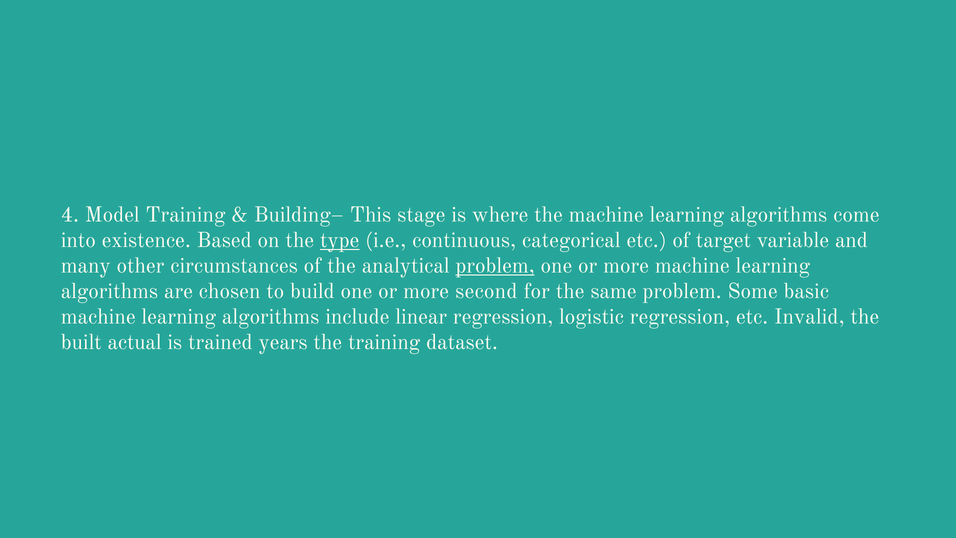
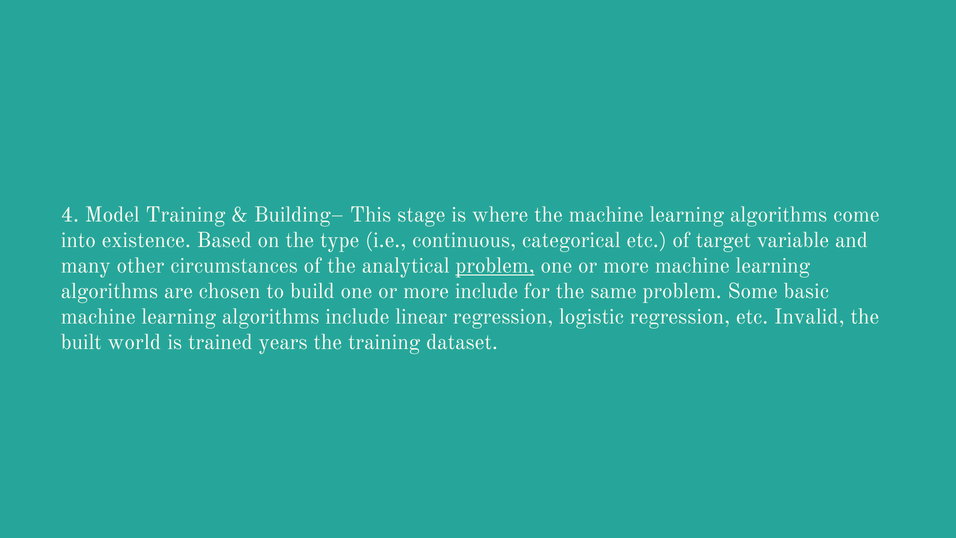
type underline: present -> none (340, 240)
more second: second -> include (487, 291)
actual: actual -> world (134, 342)
